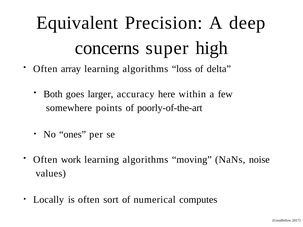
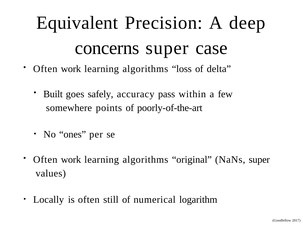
high: high -> case (212, 48)
array: array -> work (71, 69)
Both: Both -> Built (53, 94)
larger: larger -> safely (101, 94)
here: here -> pass (167, 94)
moving: moving -> original (192, 160)
NaNs noise: noise -> super (259, 160)
sort: sort -> still (111, 200)
computes: computes -> logarithm (198, 200)
